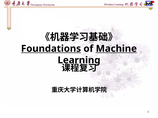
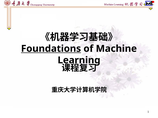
Machine underline: present -> none (116, 49)
